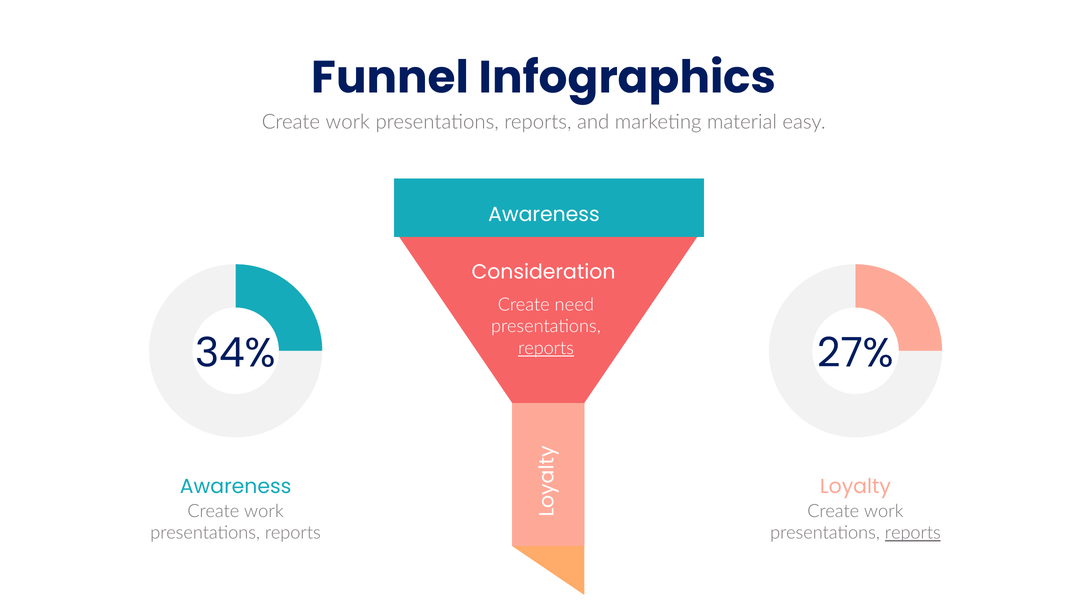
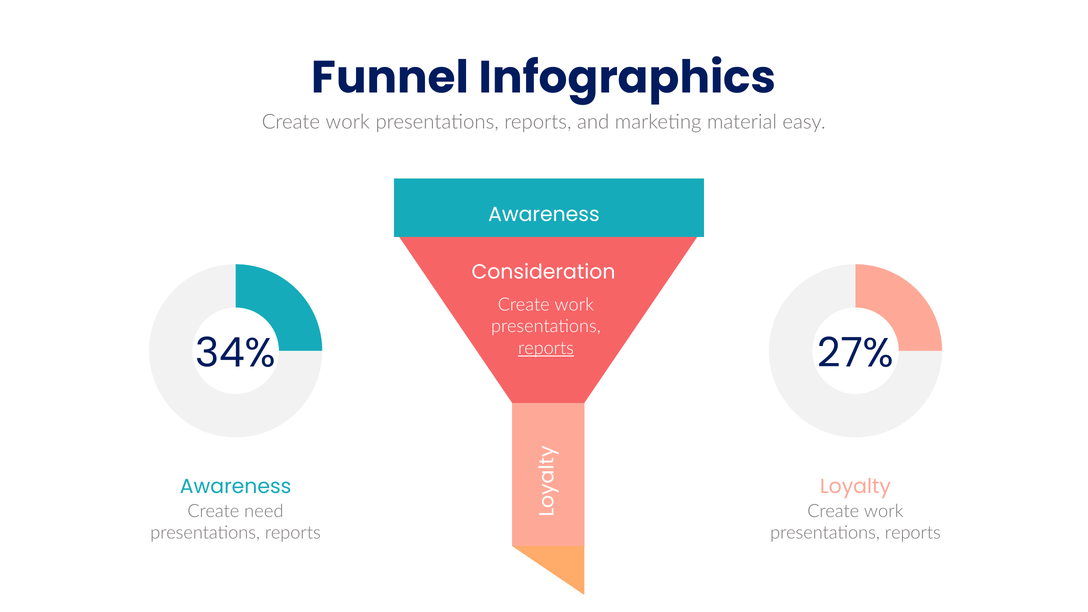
need: need -> work (574, 305)
work: work -> need (264, 511)
reports underline: present -> none (913, 533)
